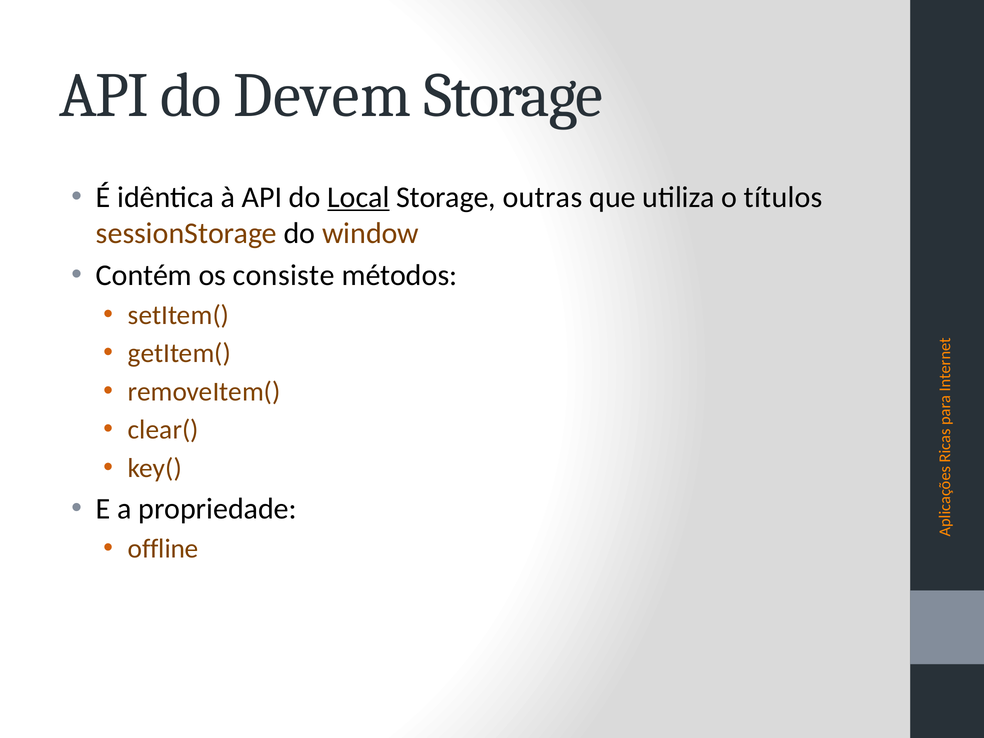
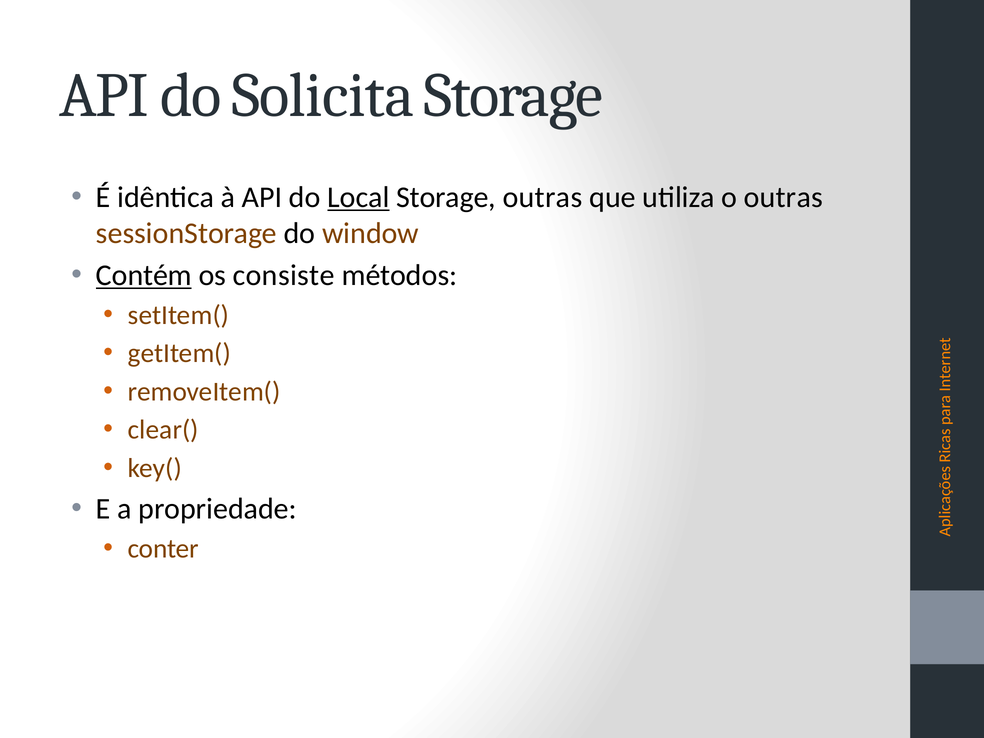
Devem: Devem -> Solicita (323, 95)
o títulos: títulos -> outras (783, 197)
Contém underline: none -> present (144, 275)
offline: offline -> conter (163, 549)
